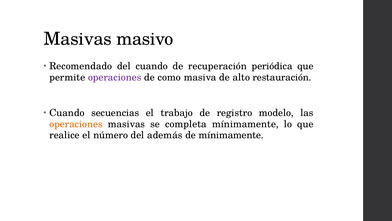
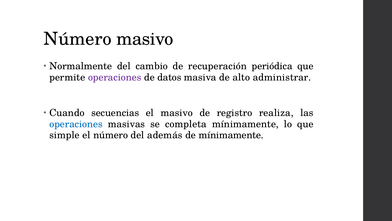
Masivas: Masivas -> Número (78, 39)
Recomendado: Recomendado -> Normalmente (81, 66)
del cuando: cuando -> cambio (152, 66)
como: como -> datos (169, 77)
restauración: restauración -> administrar (282, 77)
el trabajo: trabajo -> masivo (177, 113)
modelo: modelo -> realiza (276, 113)
operaciones colour: orange -> blue (76, 124)
realice: realice -> simple (64, 135)
